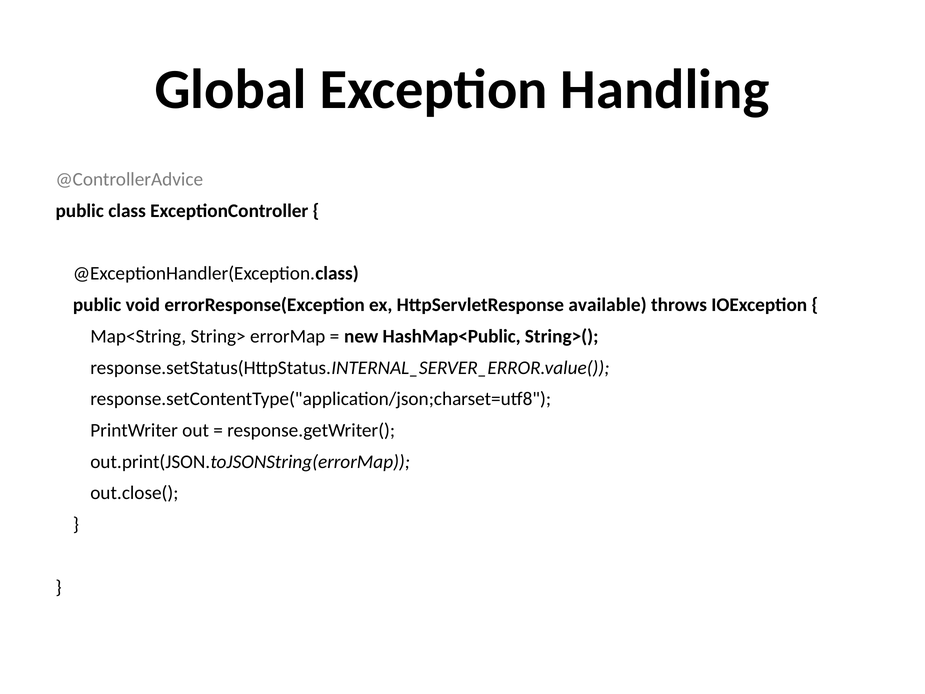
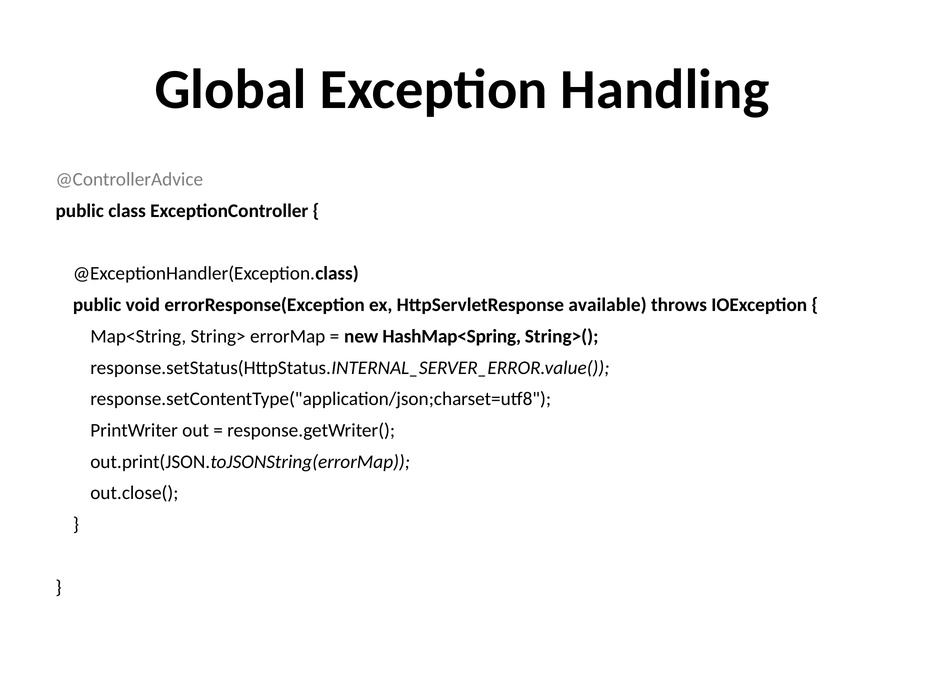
HashMap<Public: HashMap<Public -> HashMap<Spring (452, 336)
